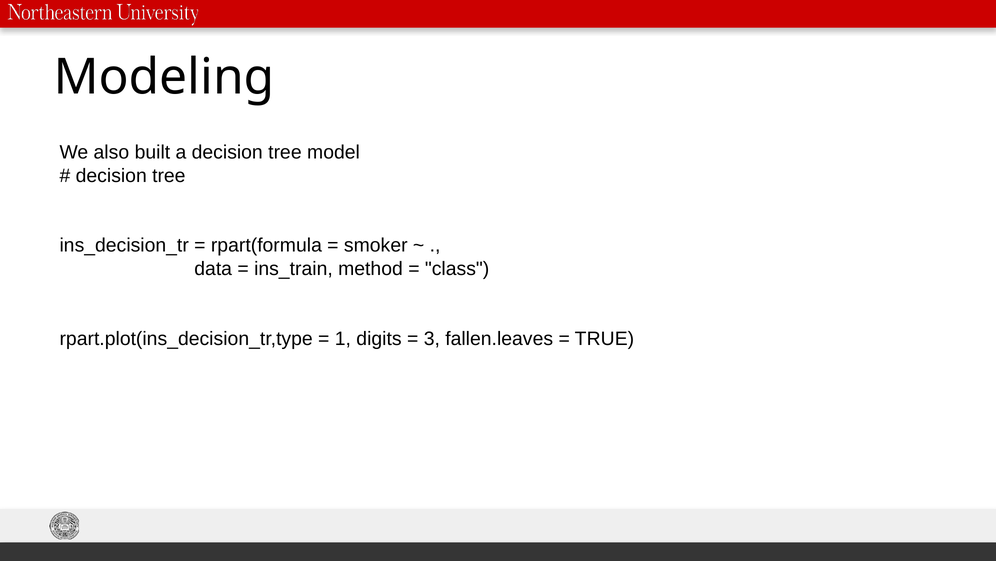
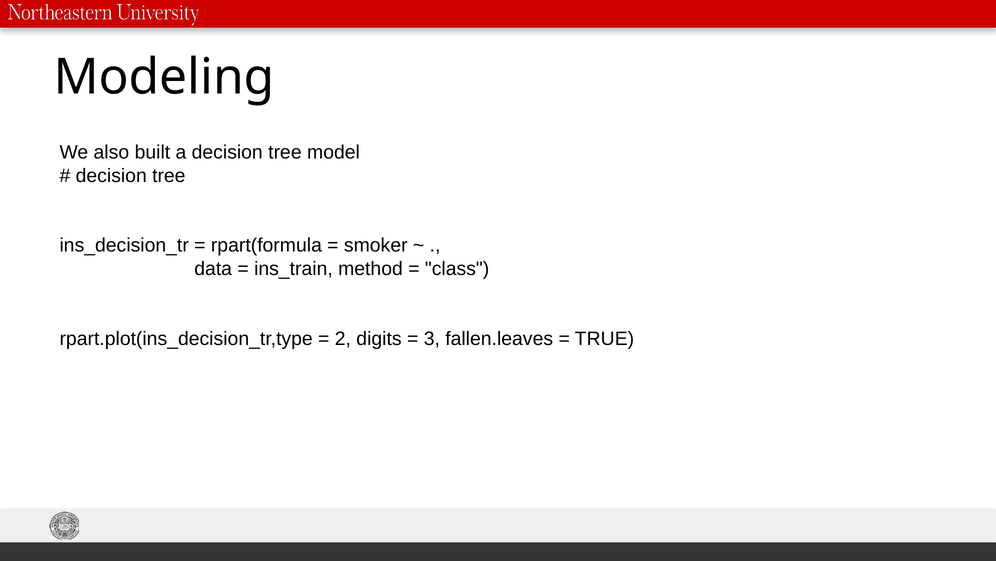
1: 1 -> 2 (343, 338)
